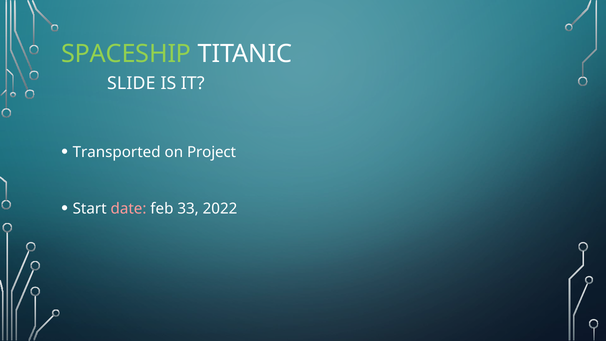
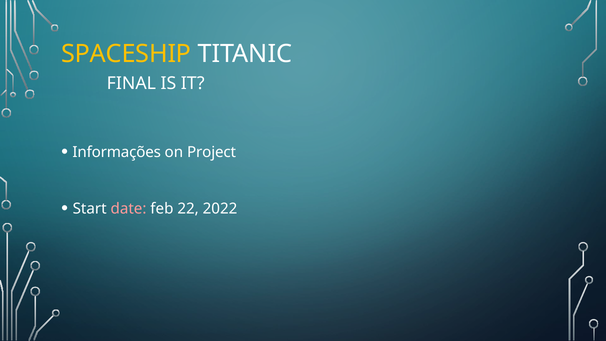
SPACESHIP colour: light green -> yellow (126, 54)
SLIDE: SLIDE -> FINAL (131, 83)
Transported: Transported -> Informações (117, 152)
33: 33 -> 22 (188, 209)
